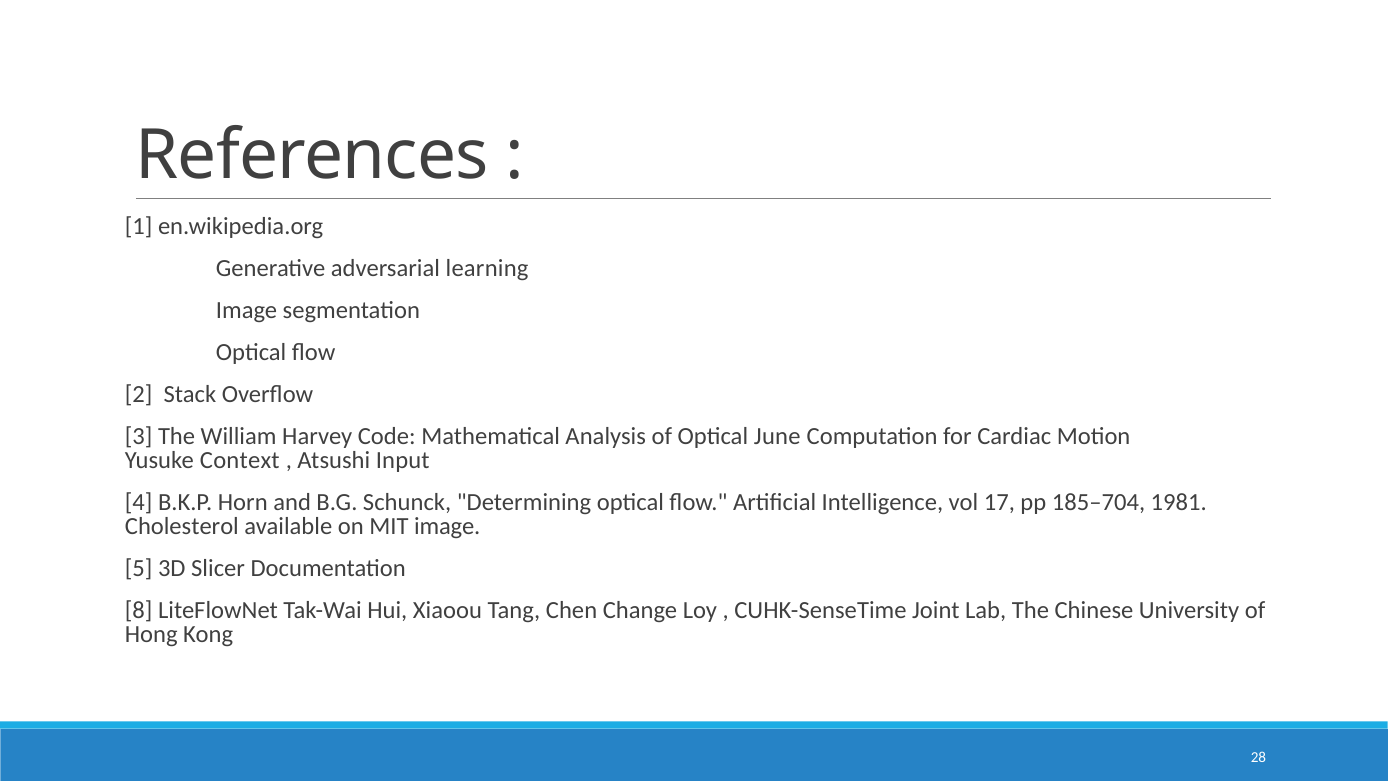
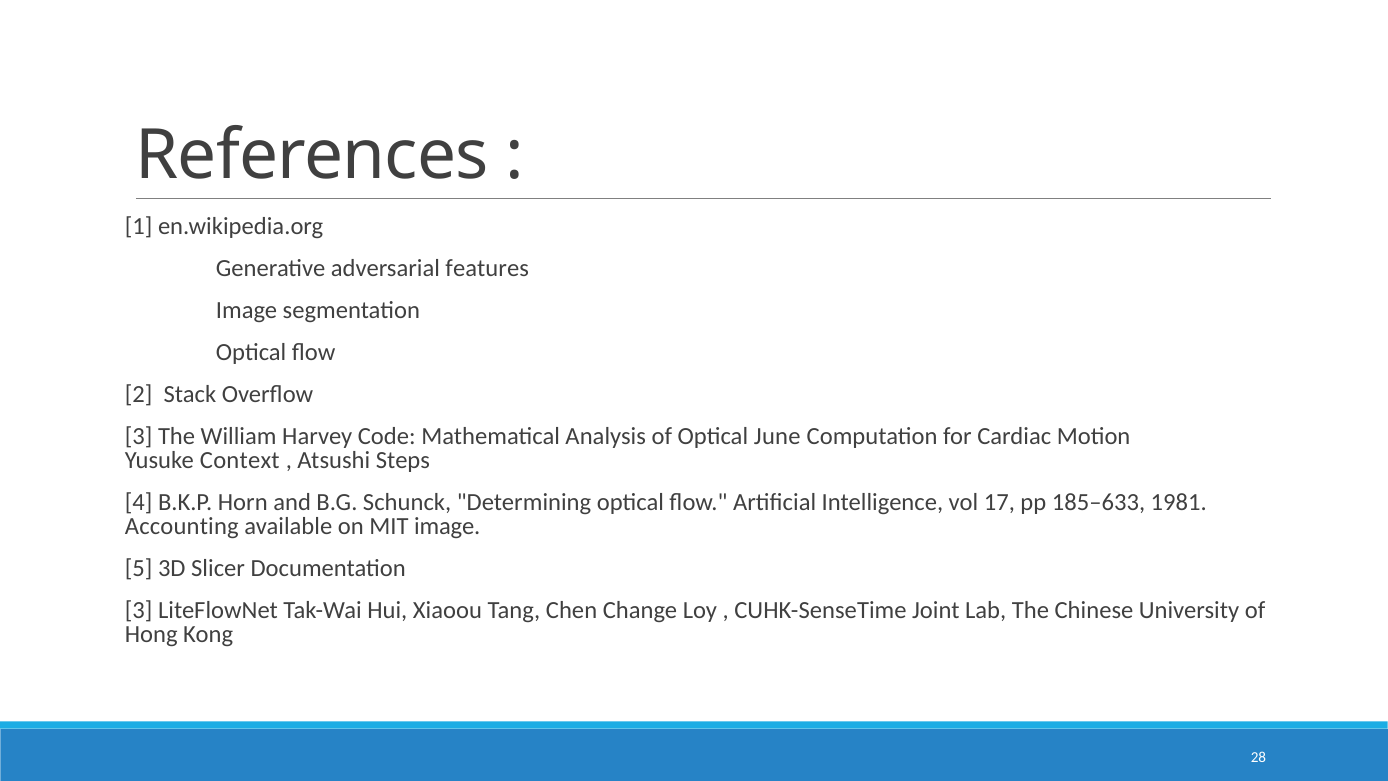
learning: learning -> features (487, 268)
Input: Input -> Steps (403, 460)
185–704: 185–704 -> 185–633 (1099, 503)
Cholesterol: Cholesterol -> Accounting (182, 526)
8: 8 -> 3 (139, 611)
